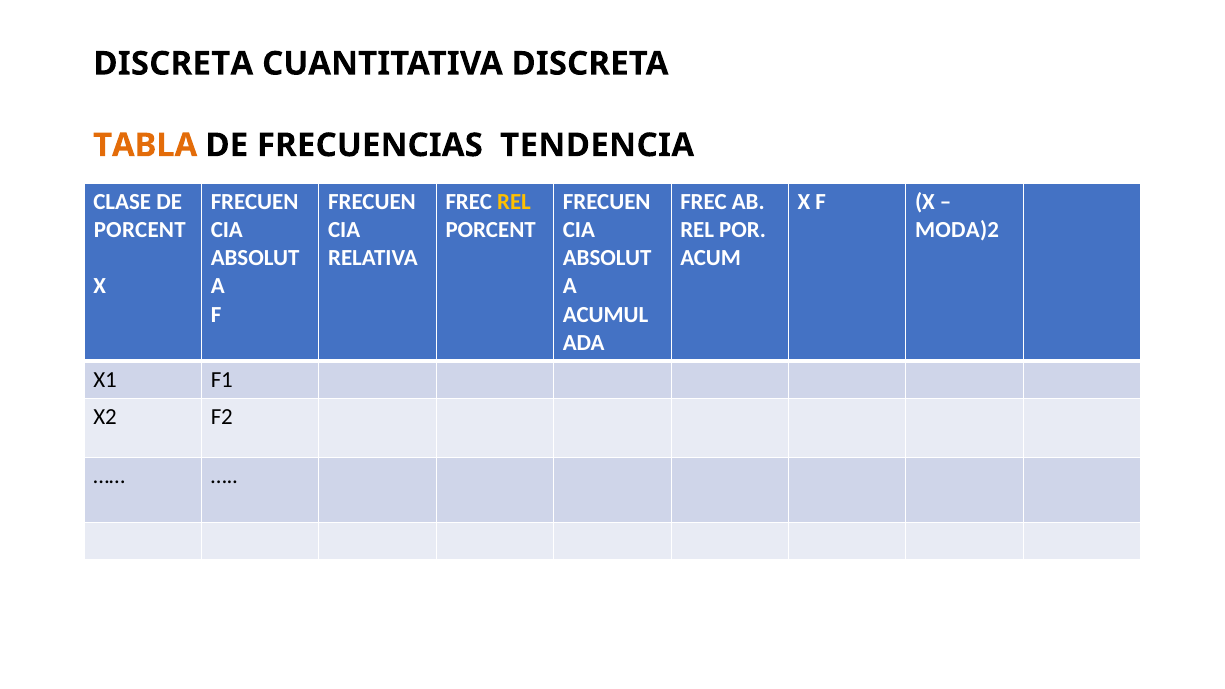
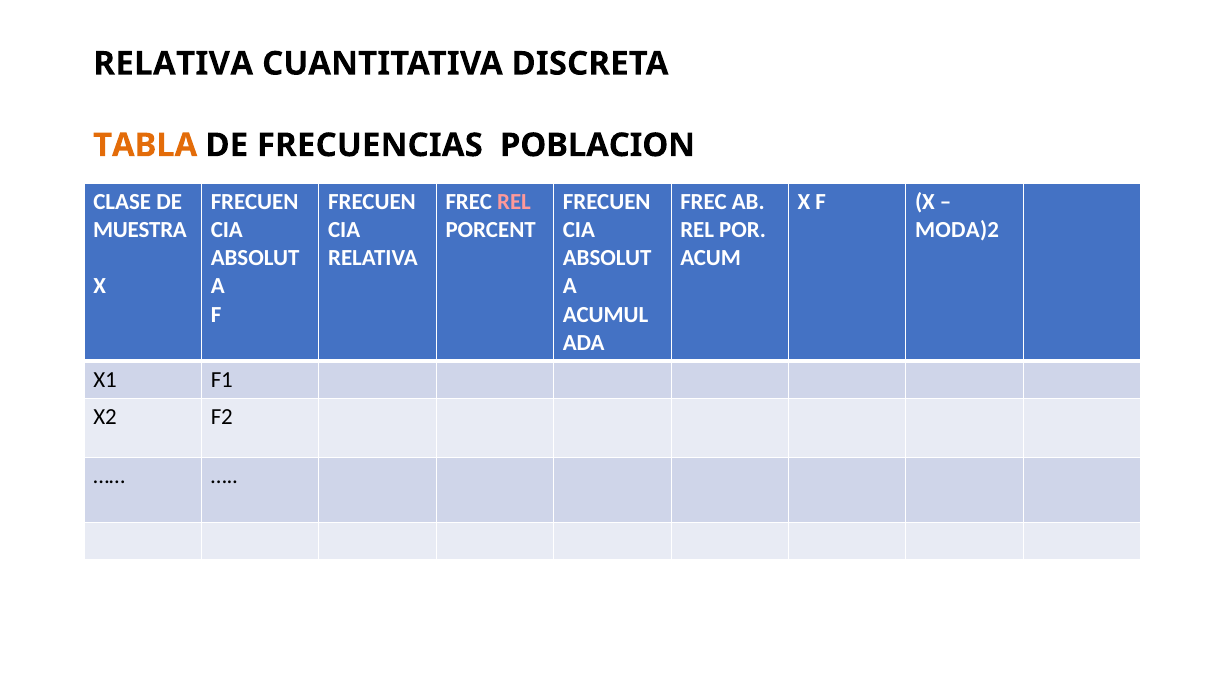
DISCRETA: DISCRETA -> RELATIVA (173, 64)
TENDENCIA: TENDENCIA -> POBLACION (597, 145)
REL colour: yellow -> pink (514, 202)
PORCENT: PORCENT -> MUESTRA (140, 230)
